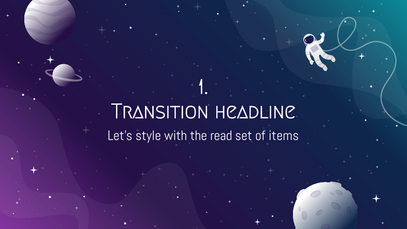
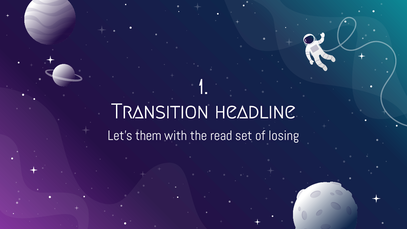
style: style -> them (148, 136)
items: items -> losing (284, 136)
